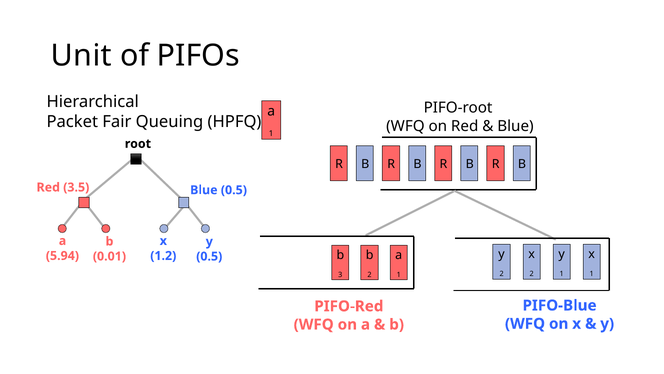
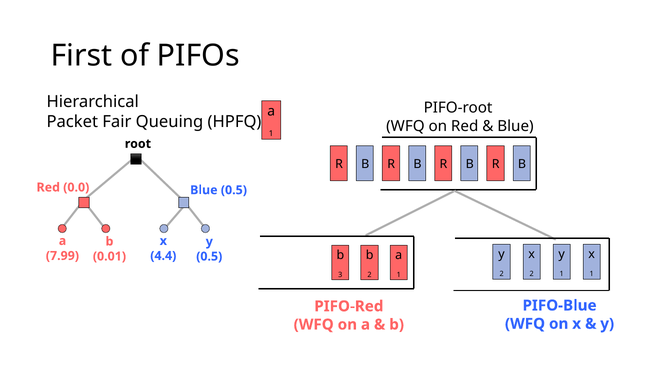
Unit: Unit -> First (81, 56)
3.5: 3.5 -> 0.0 (76, 187)
5.94: 5.94 -> 7.99 (62, 255)
1.2: 1.2 -> 4.4 (163, 255)
